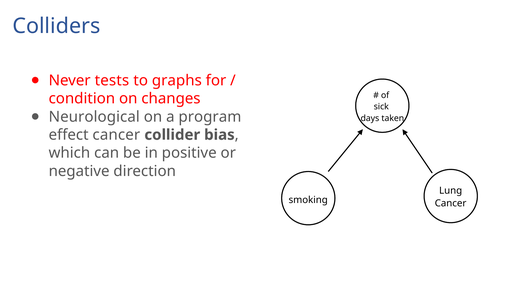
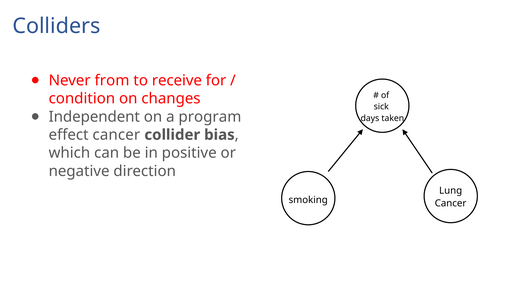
tests: tests -> from (112, 80)
graphs: graphs -> receive (177, 80)
Neurological: Neurological -> Independent (94, 117)
